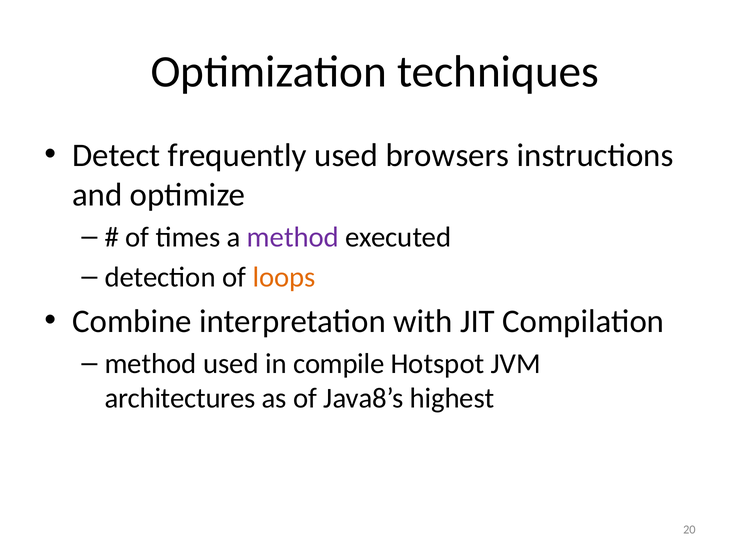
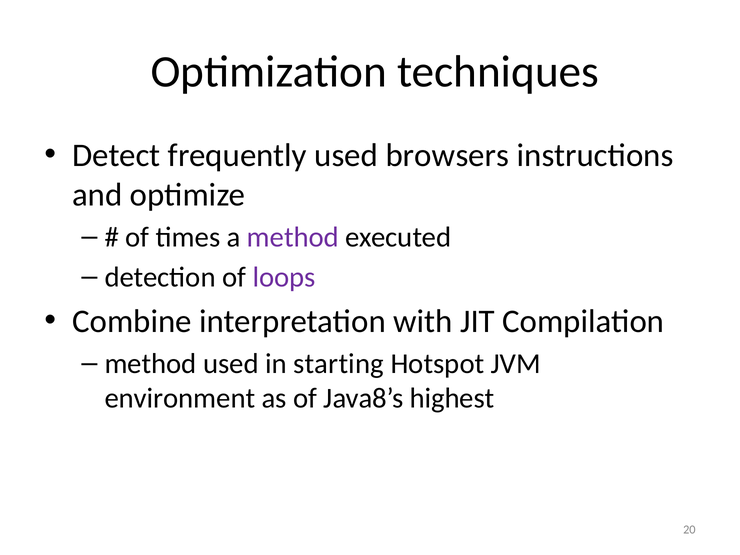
loops colour: orange -> purple (284, 277)
compile: compile -> starting (339, 364)
architectures: architectures -> environment (180, 398)
